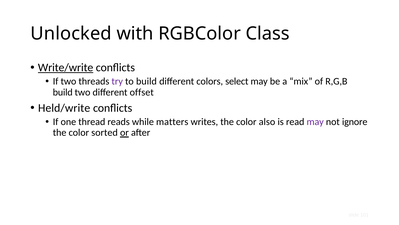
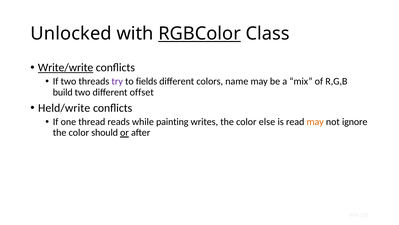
RGBColor underline: none -> present (200, 34)
to build: build -> fields (147, 81)
select: select -> name (237, 81)
matters: matters -> painting (172, 122)
also: also -> else (267, 122)
may colour: purple -> orange (315, 122)
sorted: sorted -> should (105, 132)
